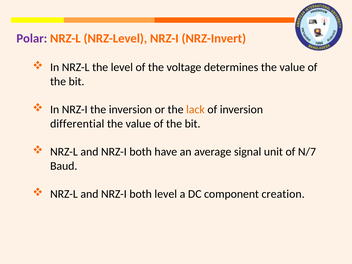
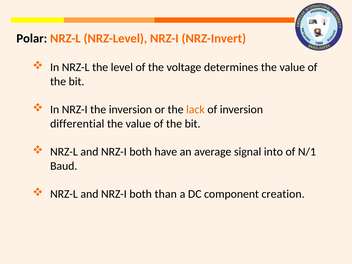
Polar colour: purple -> black (32, 38)
unit: unit -> into (273, 152)
N/7: N/7 -> N/1 (307, 152)
both level: level -> than (166, 194)
